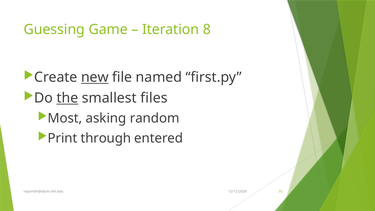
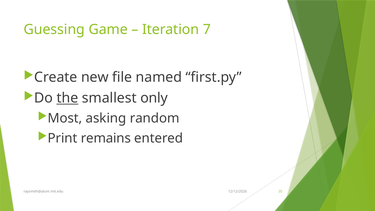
8: 8 -> 7 (207, 30)
new underline: present -> none (95, 77)
files: files -> only (154, 98)
through: through -> remains (106, 138)
